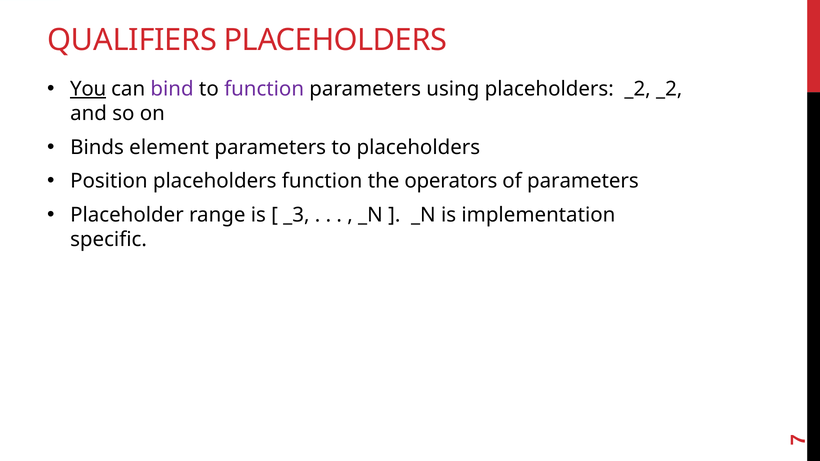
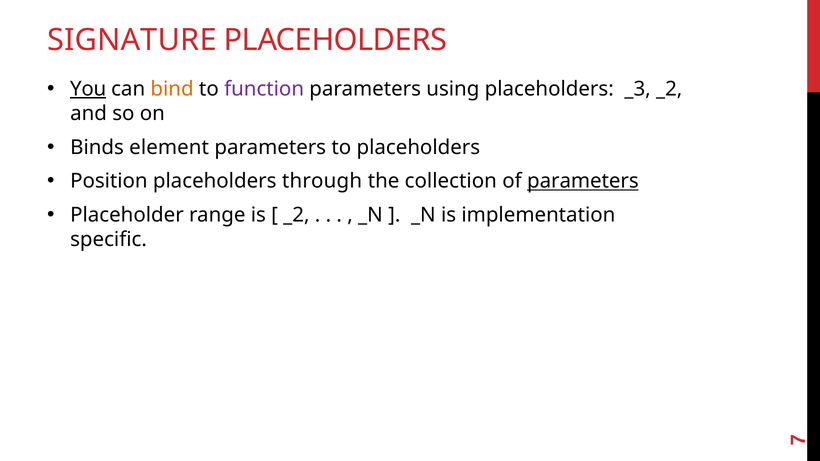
QUALIFIERS: QUALIFIERS -> SIGNATURE (132, 40)
bind colour: purple -> orange (172, 89)
placeholders _2: _2 -> _3 (638, 89)
placeholders function: function -> through (322, 181)
operators: operators -> collection (451, 181)
parameters underline: none -> present (583, 181)
_3: _3 -> _2 (296, 215)
